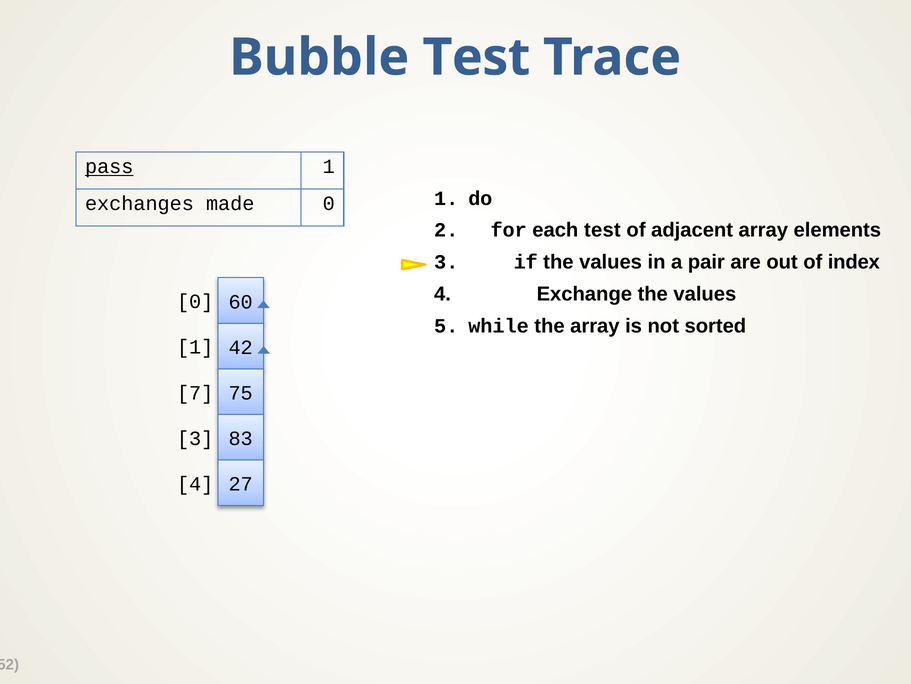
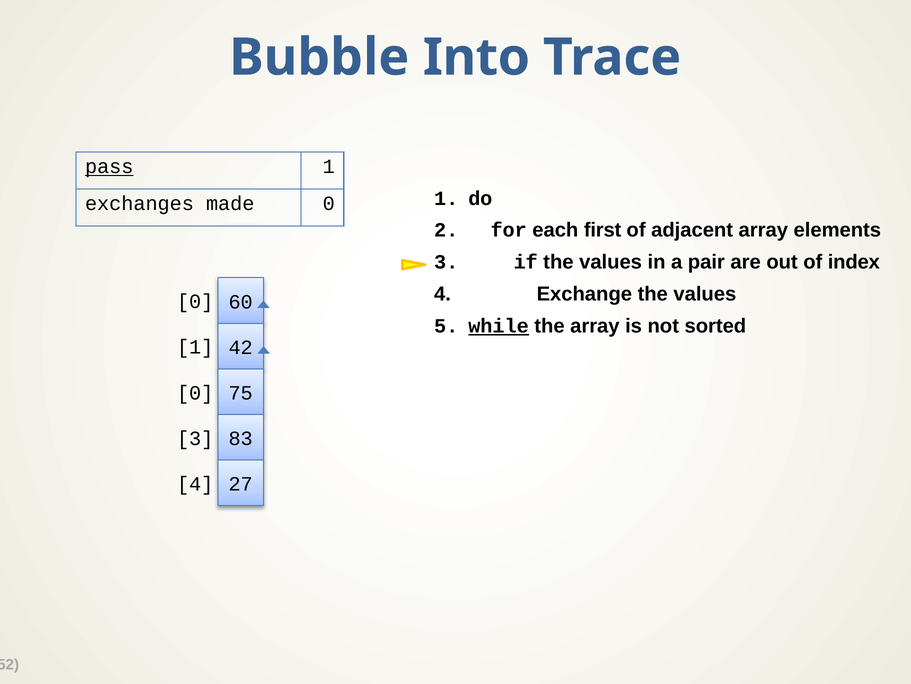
Bubble Test: Test -> Into (476, 57)
each test: test -> first (603, 230)
while underline: none -> present (499, 326)
7: 7 -> 0 (195, 392)
